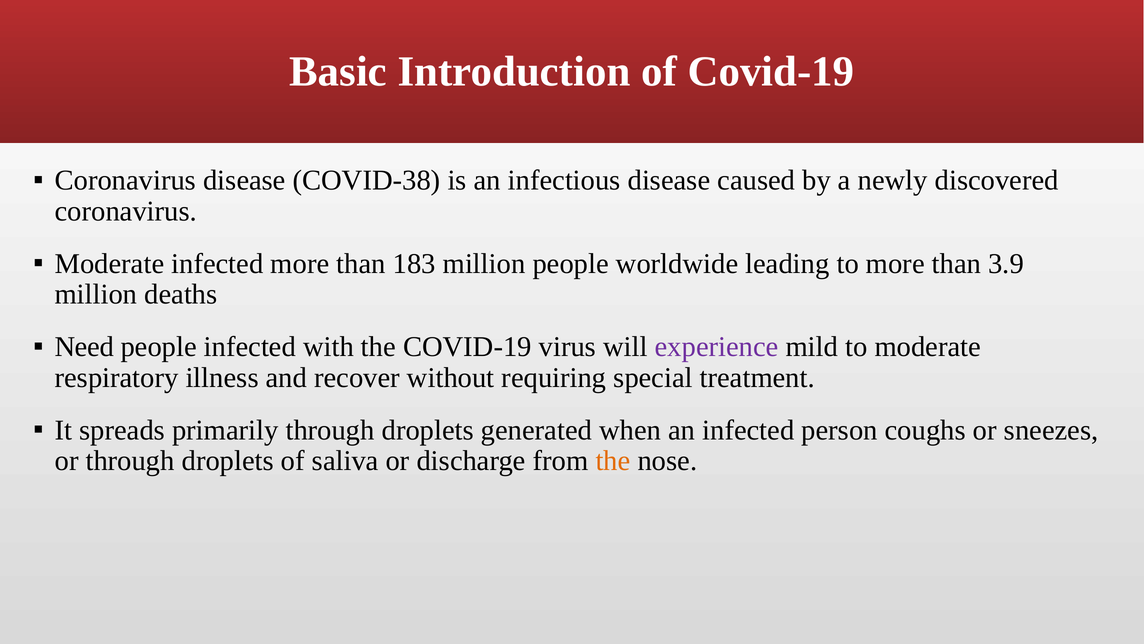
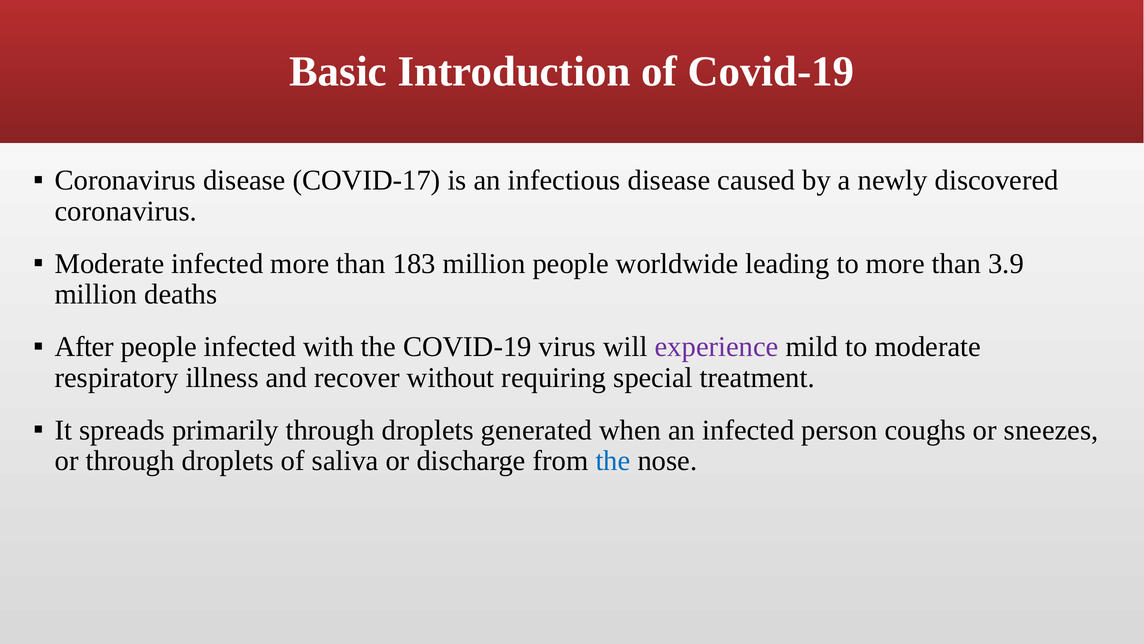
COVID-38: COVID-38 -> COVID-17 (367, 180)
Need: Need -> After (84, 347)
the colour: orange -> blue (613, 461)
